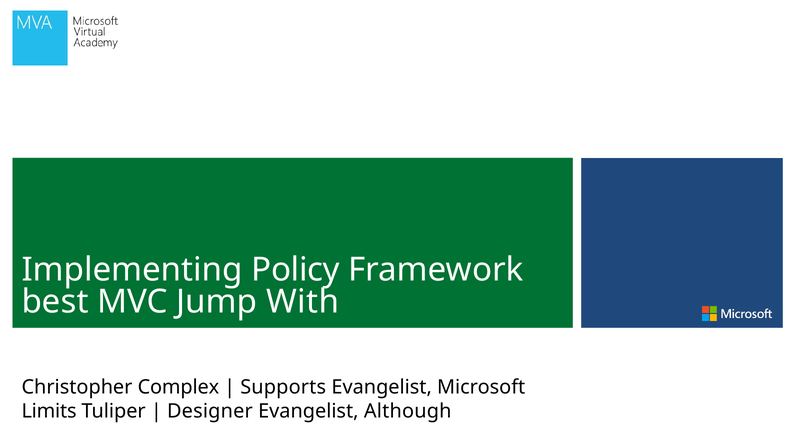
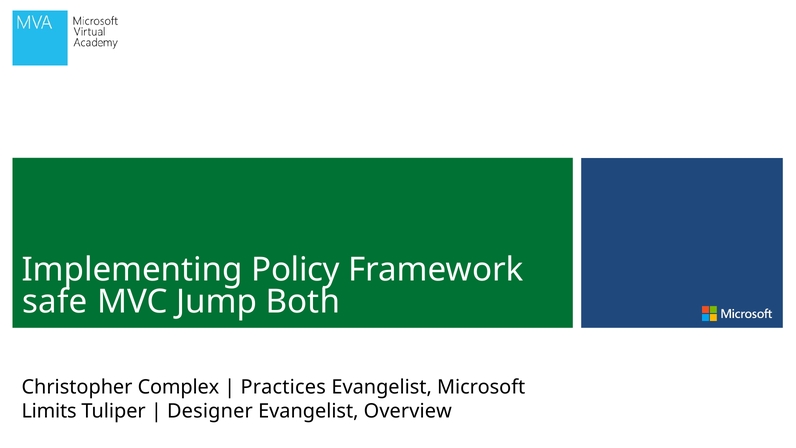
best: best -> safe (55, 301)
With: With -> Both (303, 301)
Supports: Supports -> Practices (283, 387)
Although: Although -> Overview (408, 411)
